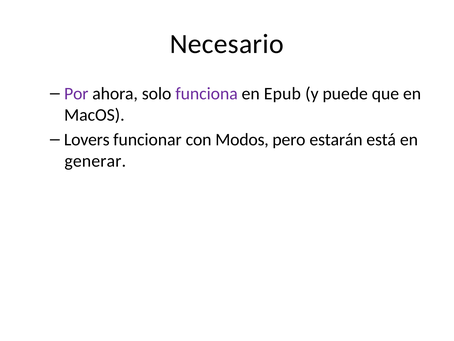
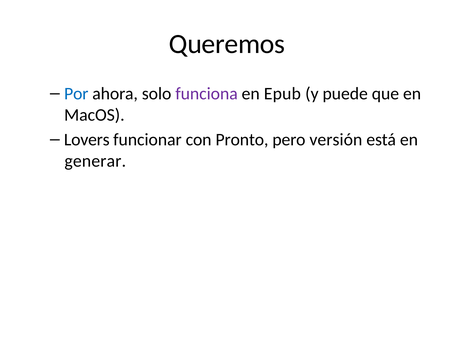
Necesario: Necesario -> Queremos (227, 44)
Por colour: purple -> blue (76, 94)
Modos: Modos -> Pronto (242, 139)
estarán: estarán -> versión (336, 139)
